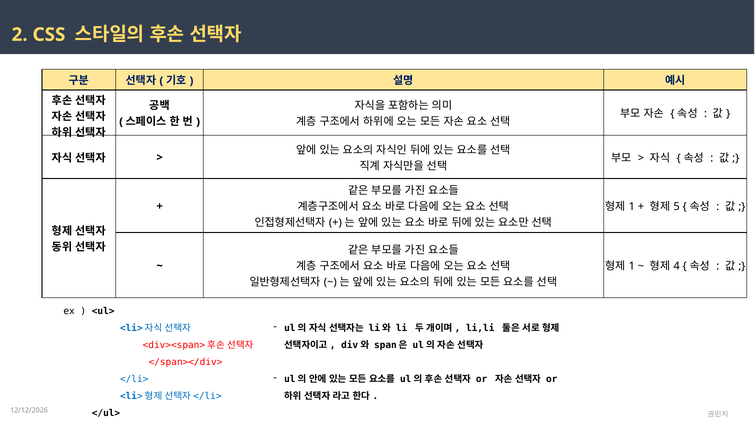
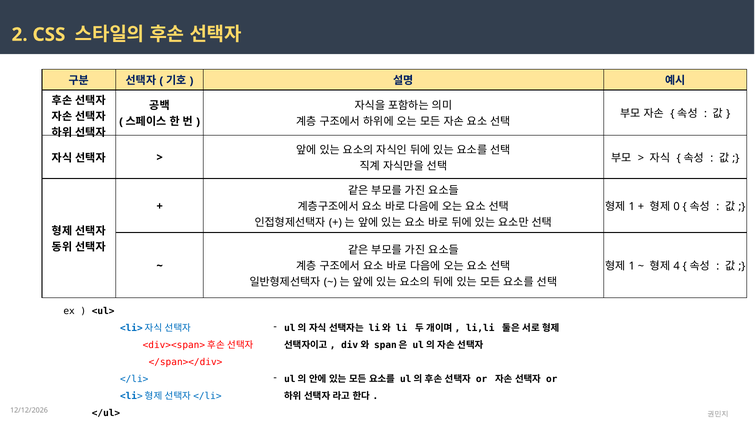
5: 5 -> 0 (677, 206)
